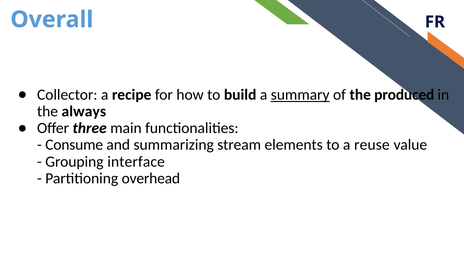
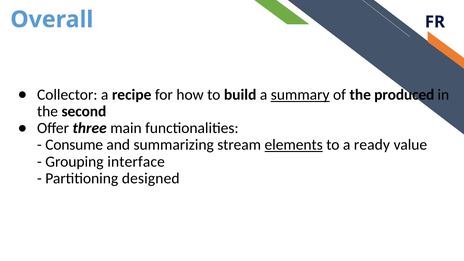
always: always -> second (84, 111)
elements underline: none -> present (294, 145)
reuse: reuse -> ready (372, 145)
overhead: overhead -> designed (151, 178)
